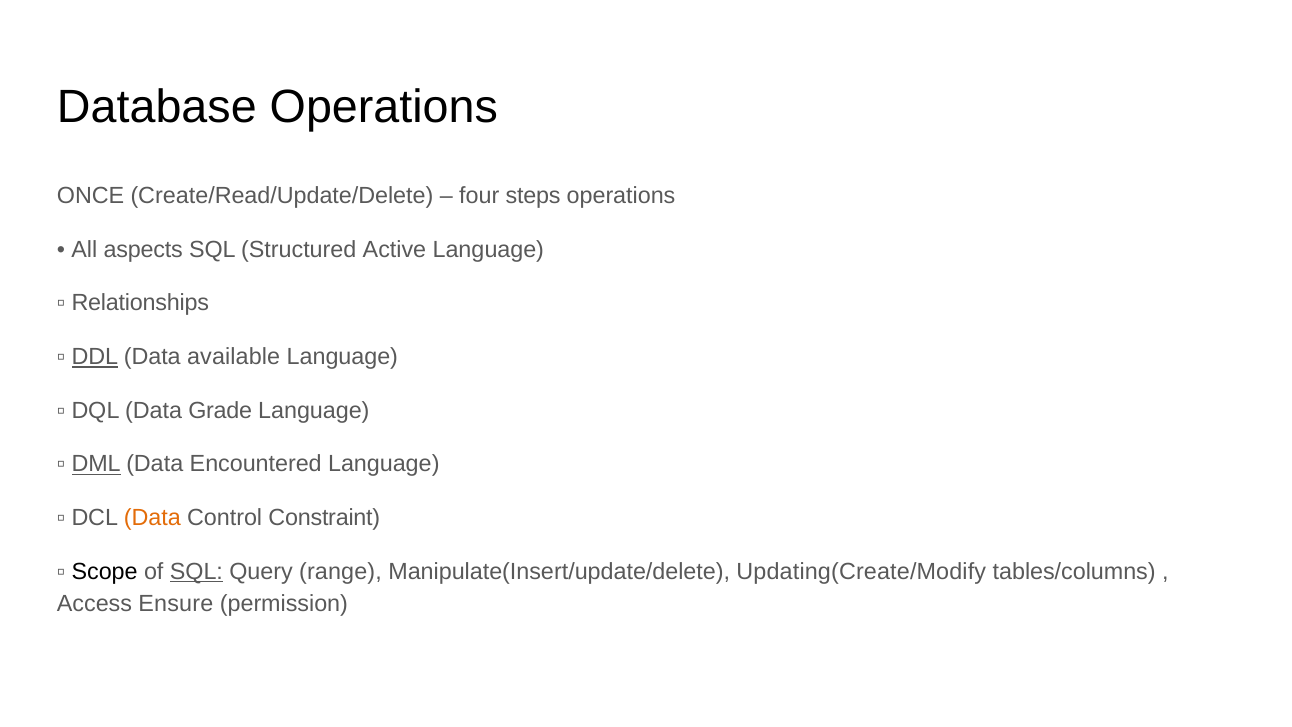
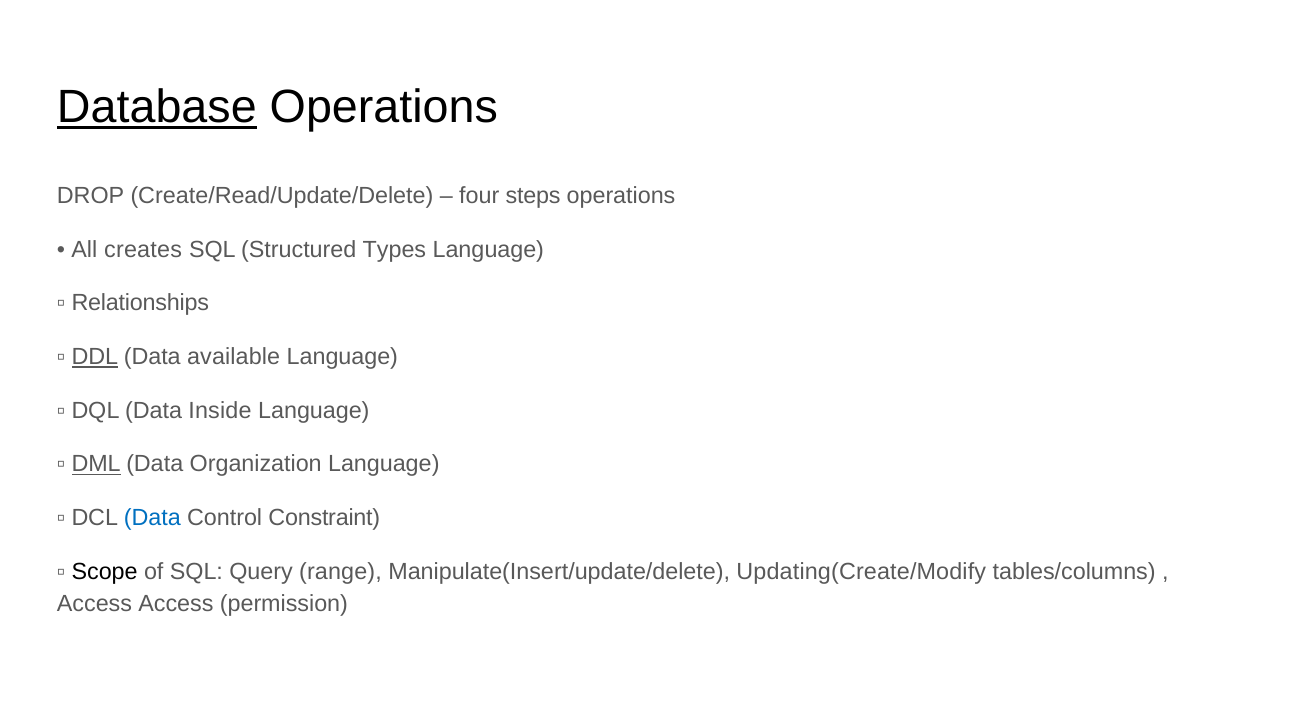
Database underline: none -> present (157, 107)
ONCE: ONCE -> DROP (91, 196)
aspects: aspects -> creates (143, 249)
Active: Active -> Types (394, 249)
Grade: Grade -> Inside (220, 410)
Encountered: Encountered -> Organization (256, 464)
Data colour: orange -> blue (152, 518)
SQL underline: present -> none (196, 572)
Access Ensure: Ensure -> Access (176, 604)
